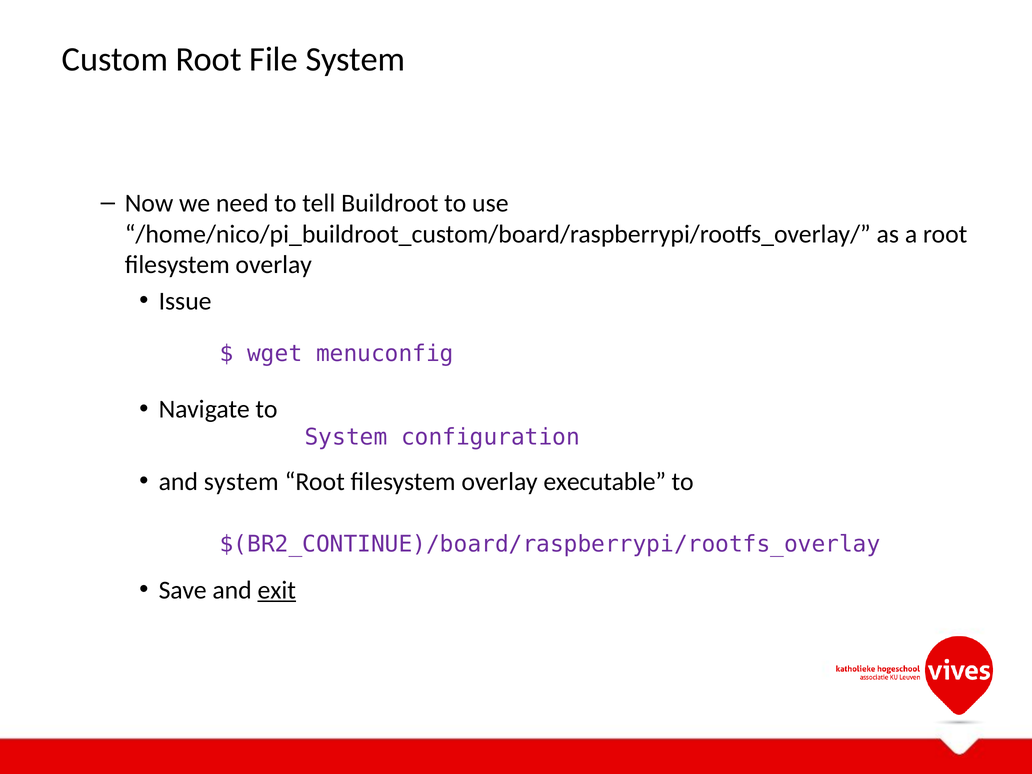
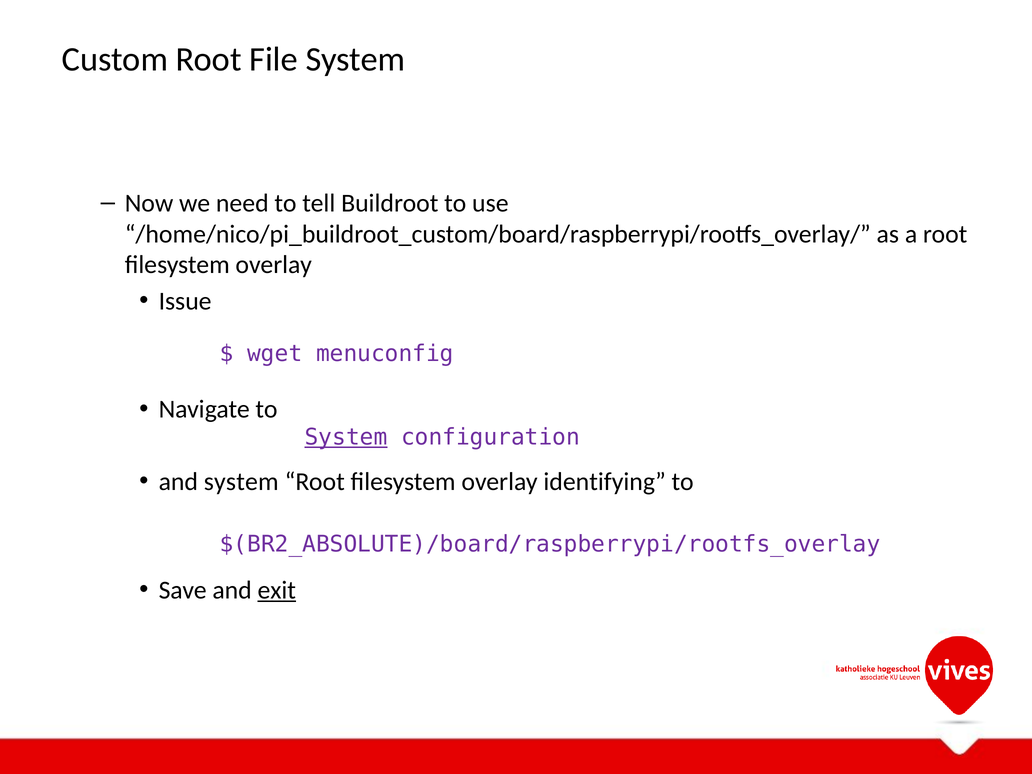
System underline: none -> present (346, 437)
executable: executable -> identifying (605, 482)
$(BR2_CONTINUE)/board/raspberrypi/rootfs_overlay: $(BR2_CONTINUE)/board/raspberrypi/rootfs_overlay -> $(BR2_ABSOLUTE)/board/raspberrypi/rootfs_overlay (550, 544)
